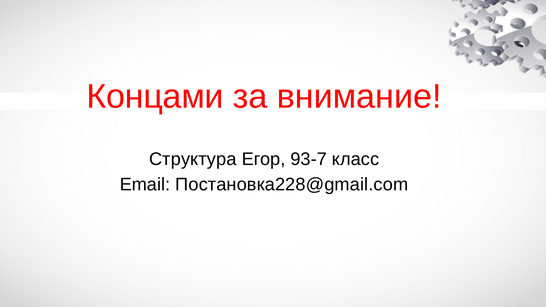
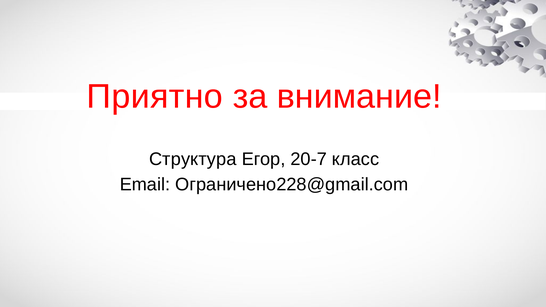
Концами: Концами -> Приятно (155, 97)
93-7: 93-7 -> 20-7 (309, 159)
Постановка228@gmail.com: Постановка228@gmail.com -> Ограничено228@gmail.com (292, 185)
